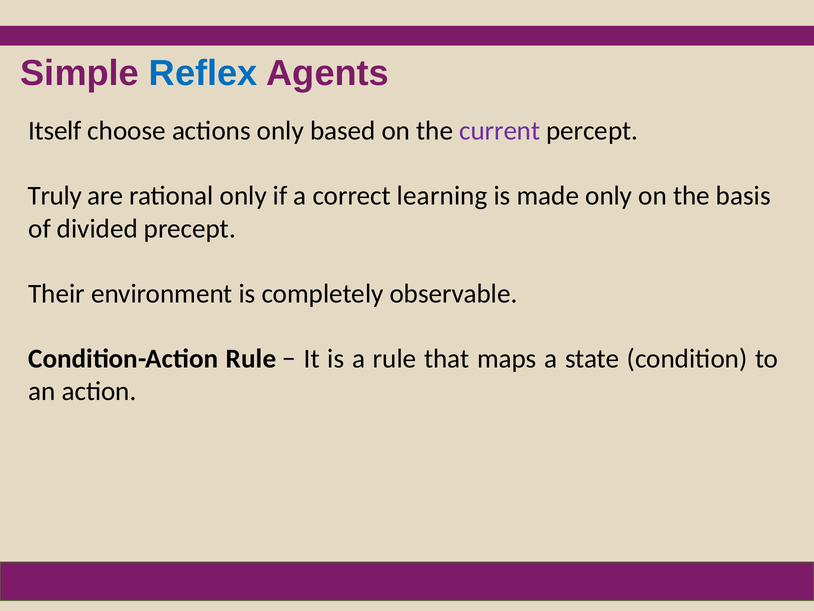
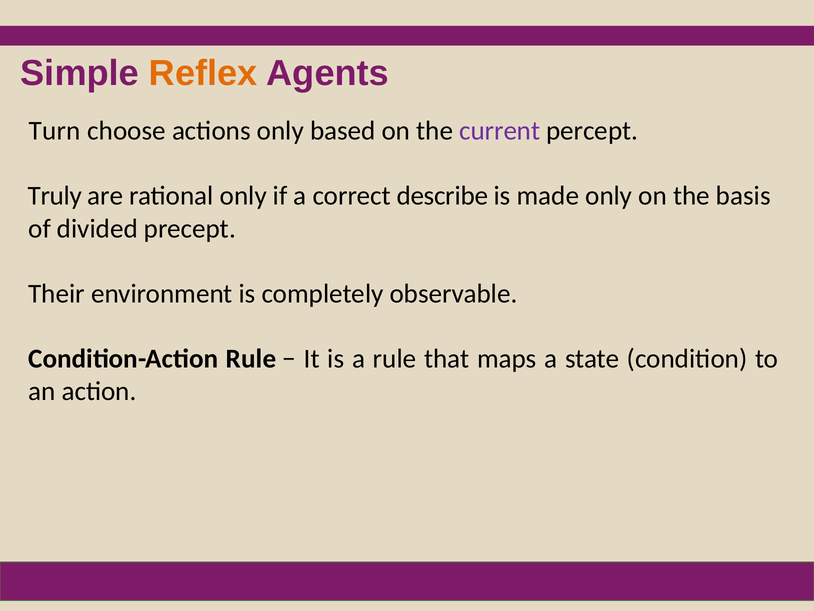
Reflex colour: blue -> orange (203, 73)
Itself: Itself -> Turn (55, 131)
learning: learning -> describe (442, 196)
